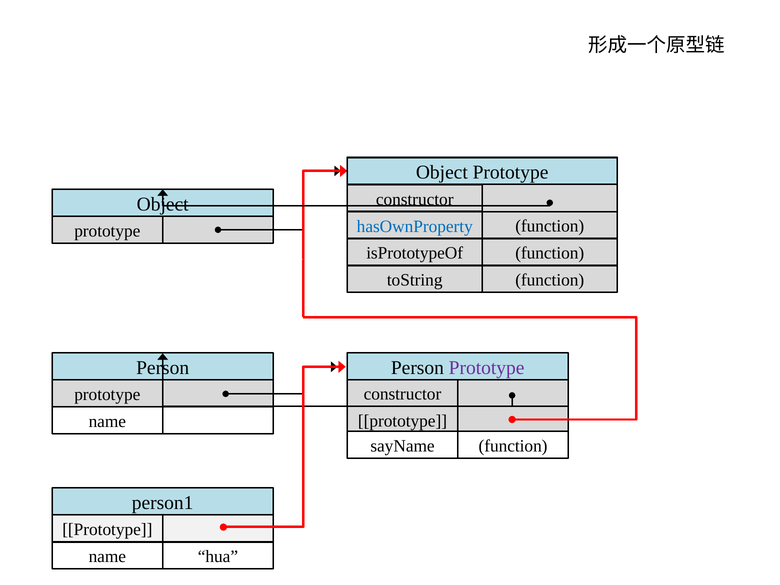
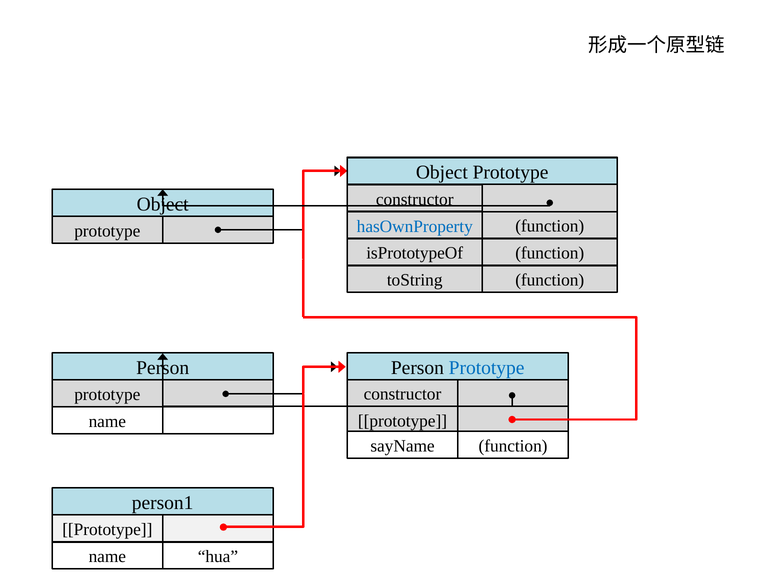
Prototype colour: purple -> blue (487, 368)
